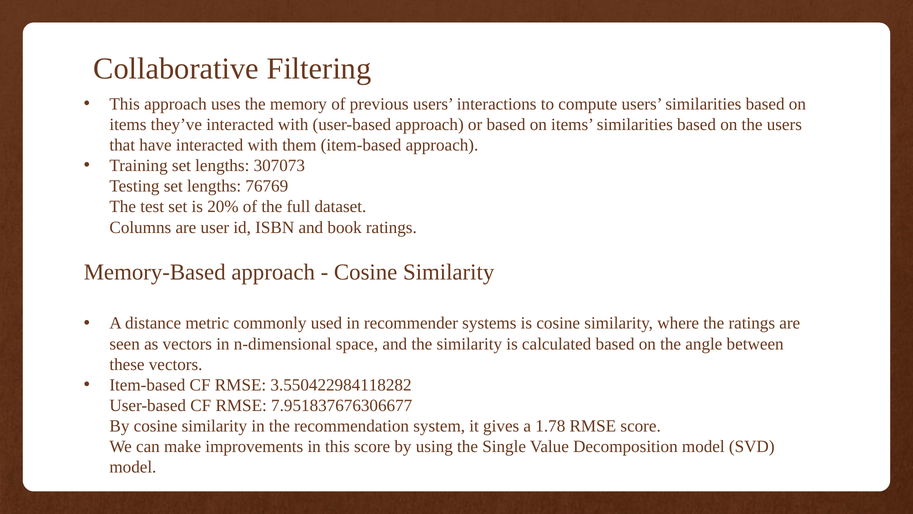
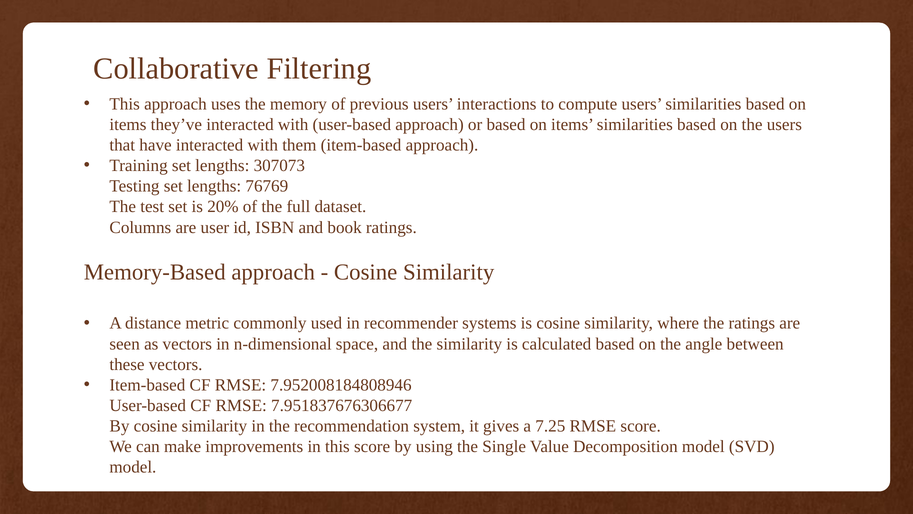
3.550422984118282: 3.550422984118282 -> 7.952008184808946 (341, 385)
1.78: 1.78 -> 7.25 (550, 426)
